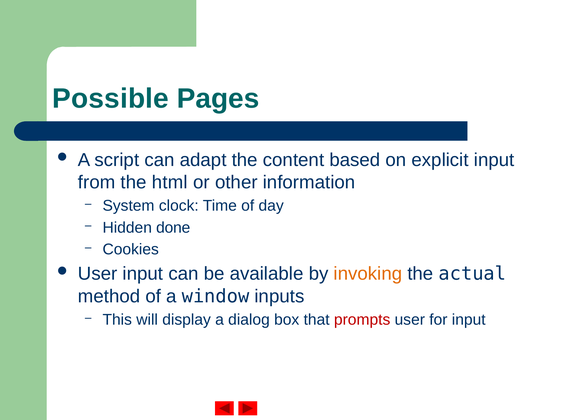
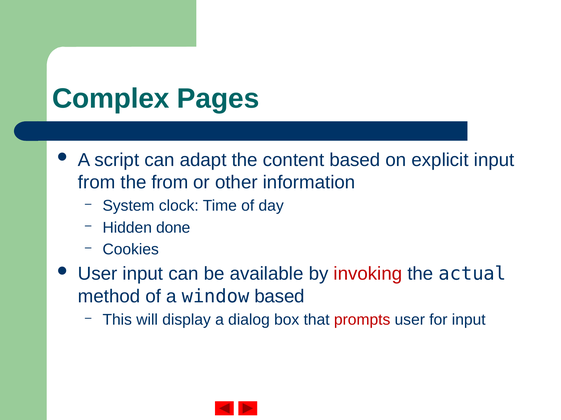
Possible: Possible -> Complex (111, 99)
the html: html -> from (170, 183)
invoking colour: orange -> red (368, 274)
window inputs: inputs -> based (280, 297)
